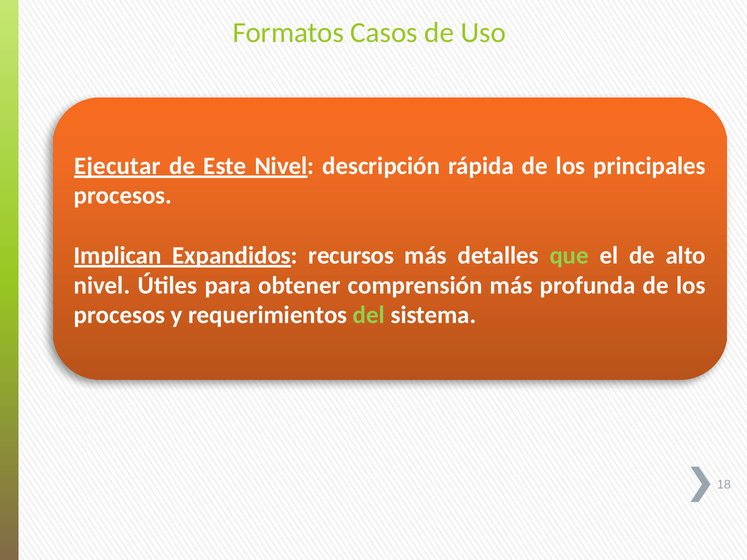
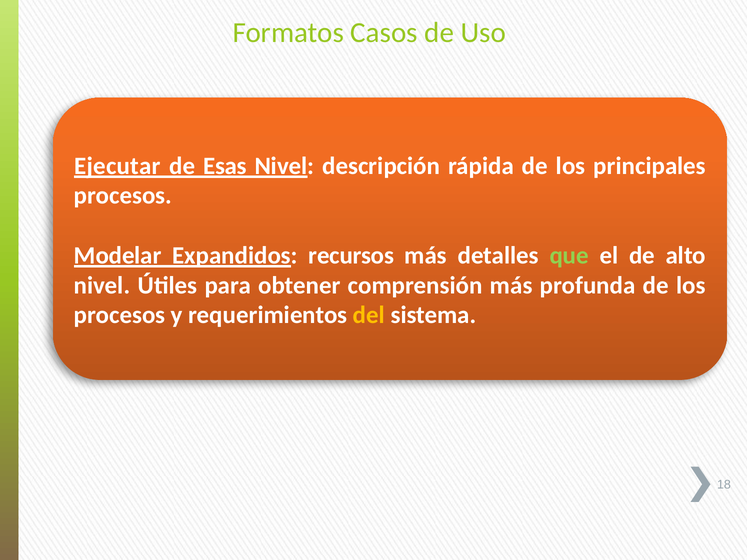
Este: Este -> Esas (225, 166)
Implican: Implican -> Modelar (118, 256)
del colour: light green -> yellow (369, 315)
